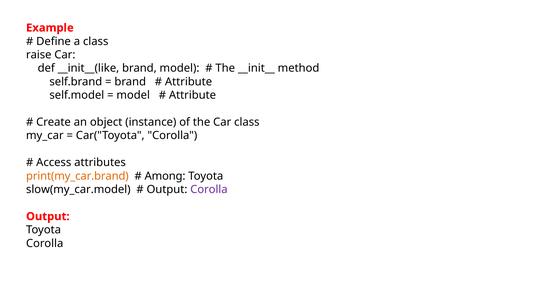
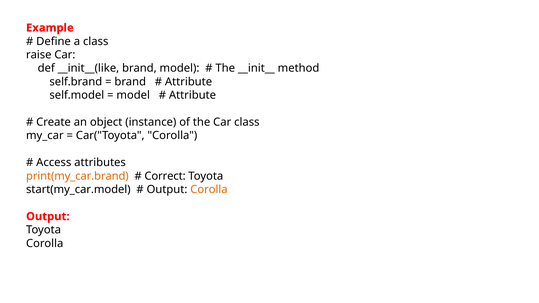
Among: Among -> Correct (165, 176)
slow(my_car.model: slow(my_car.model -> start(my_car.model (78, 190)
Corolla colour: purple -> orange (209, 190)
